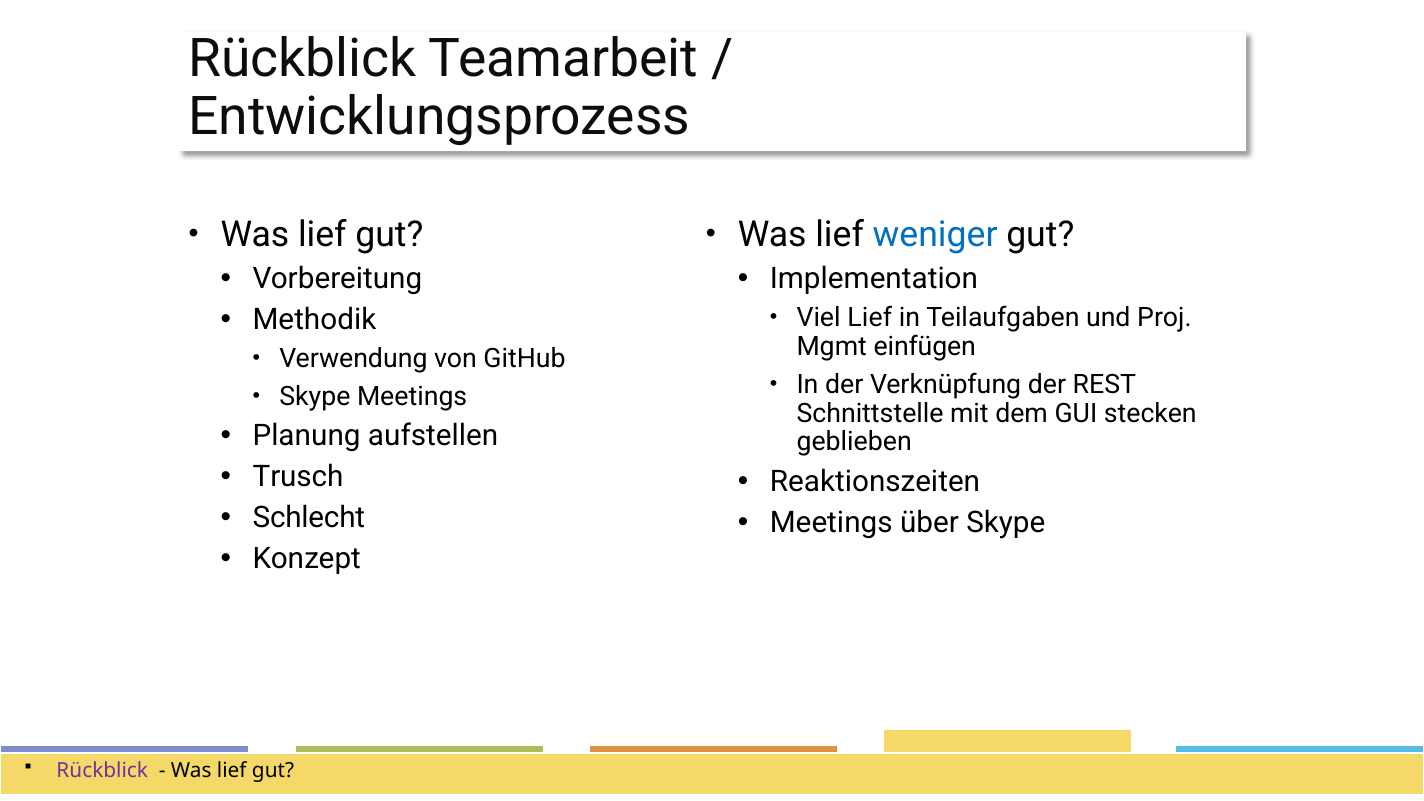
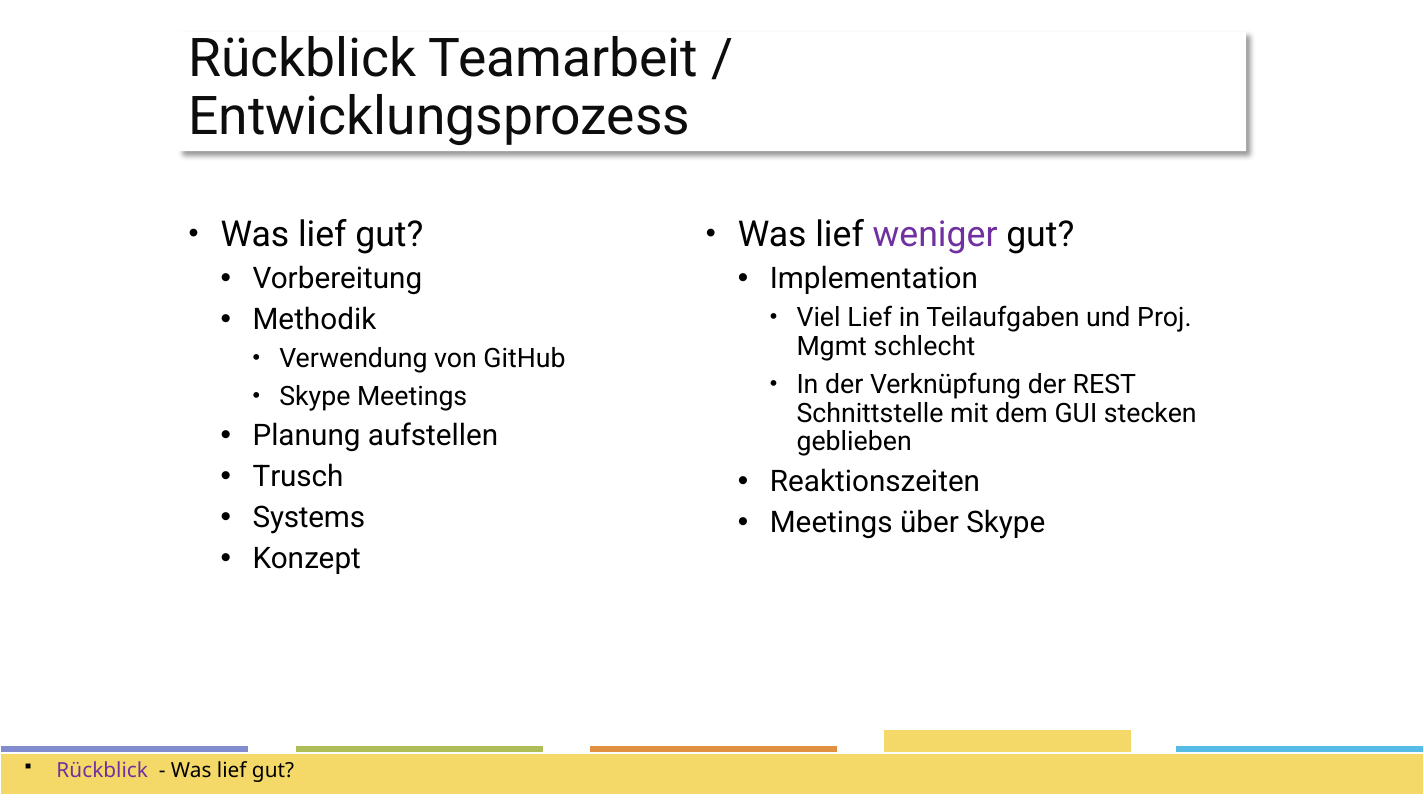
weniger colour: blue -> purple (935, 234)
einfügen: einfügen -> schlecht (925, 347)
Schlecht: Schlecht -> Systems (309, 518)
